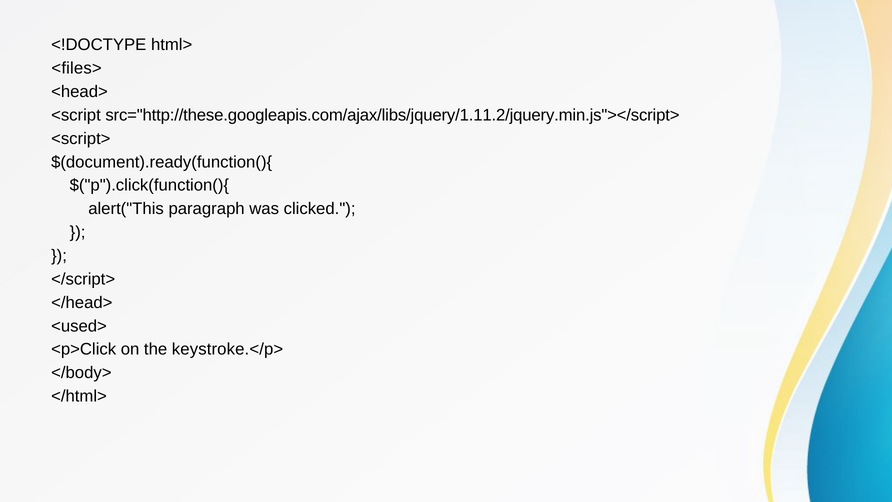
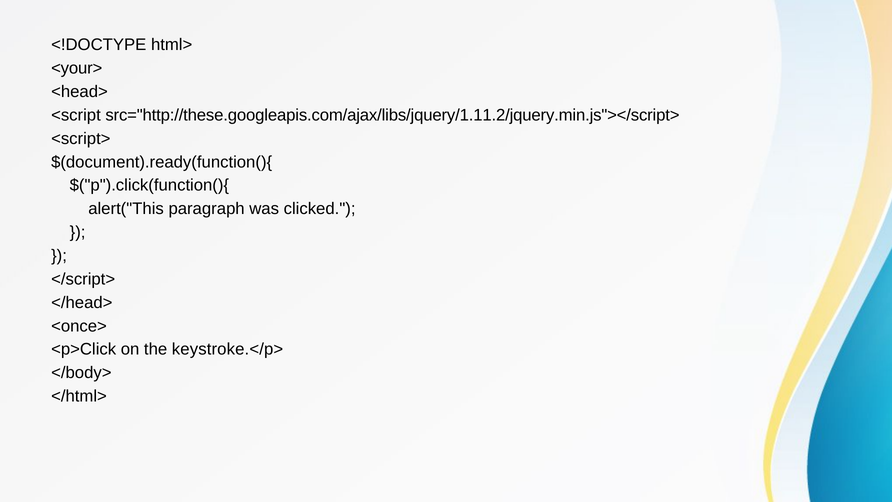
<files>: <files> -> <your> (77, 68)
<used>: <used> -> <once> (79, 326)
